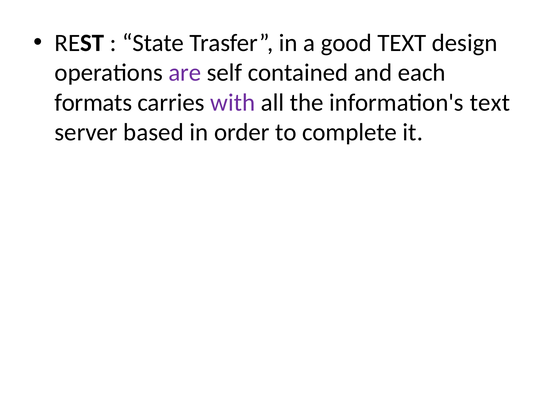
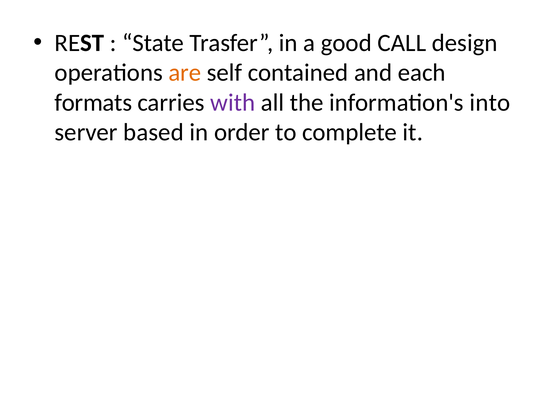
good TEXT: TEXT -> CALL (402, 43)
are colour: purple -> orange (185, 73)
information's text: text -> into (490, 103)
